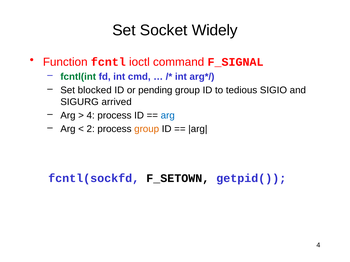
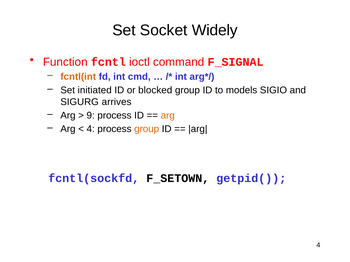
fcntl(int colour: green -> orange (78, 77)
blocked: blocked -> initiated (95, 90)
pending: pending -> blocked (155, 90)
tedious: tedious -> models (242, 90)
arrived: arrived -> arrives (117, 102)
4: 4 -> 9 (91, 116)
arg colour: blue -> orange (168, 116)
2: 2 -> 4 (91, 129)
